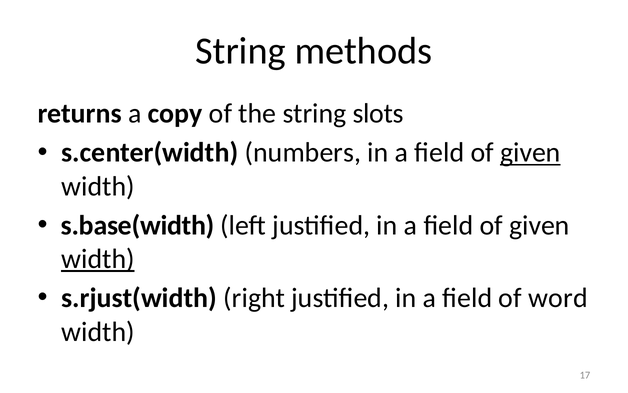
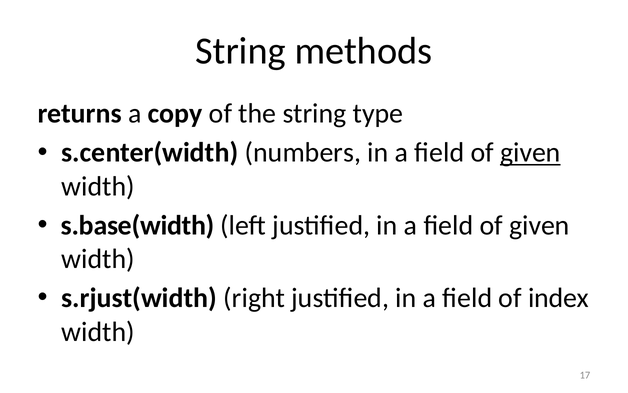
slots: slots -> type (378, 113)
width underline: present -> none (98, 259)
word: word -> index (558, 298)
